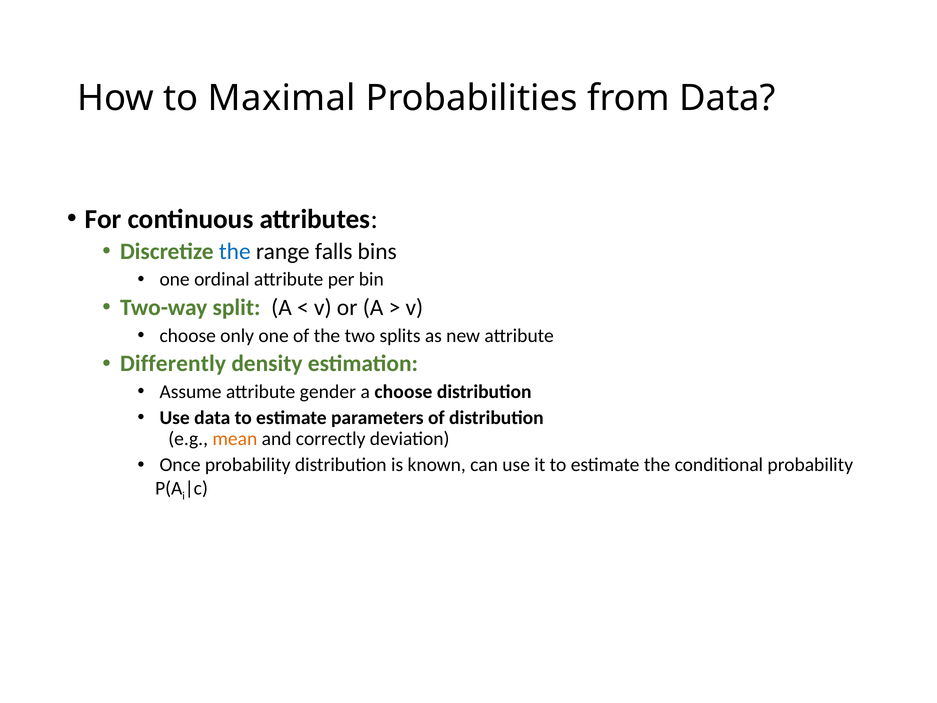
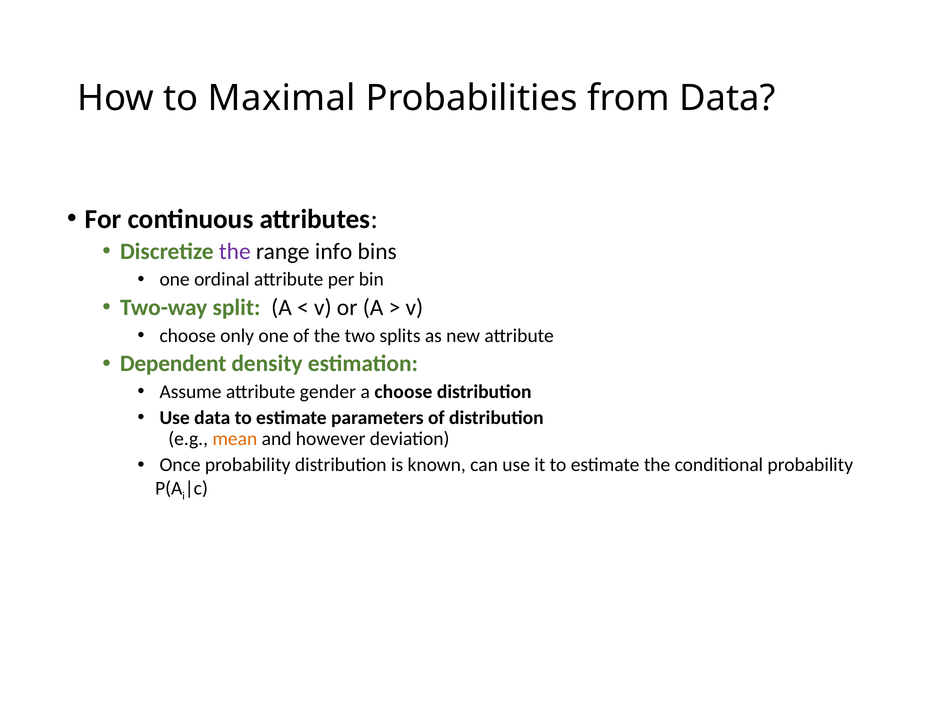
the colour: blue -> purple (235, 251)
falls: falls -> info (334, 251)
Differently: Differently -> Dependent (173, 364)
correctly: correctly -> however (331, 439)
